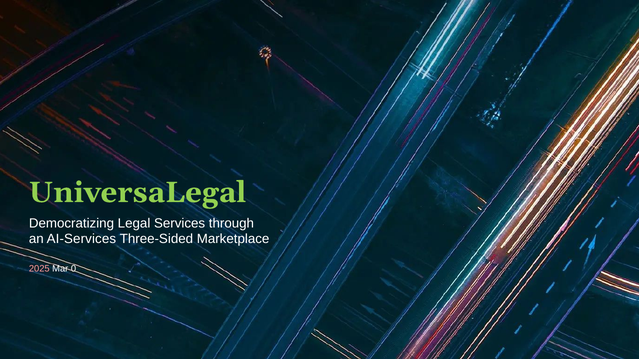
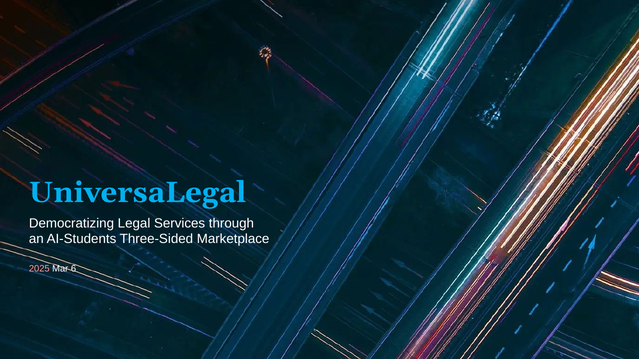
UniversaLegal colour: light green -> light blue (138, 193)
AI-Services: AI-Services -> AI-Students (81, 239)
0: 0 -> 6 (73, 269)
